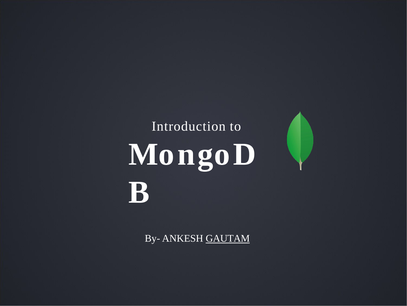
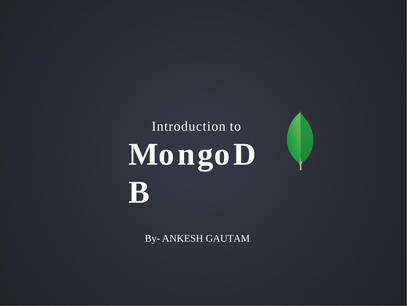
GAUTAM underline: present -> none (228, 238)
